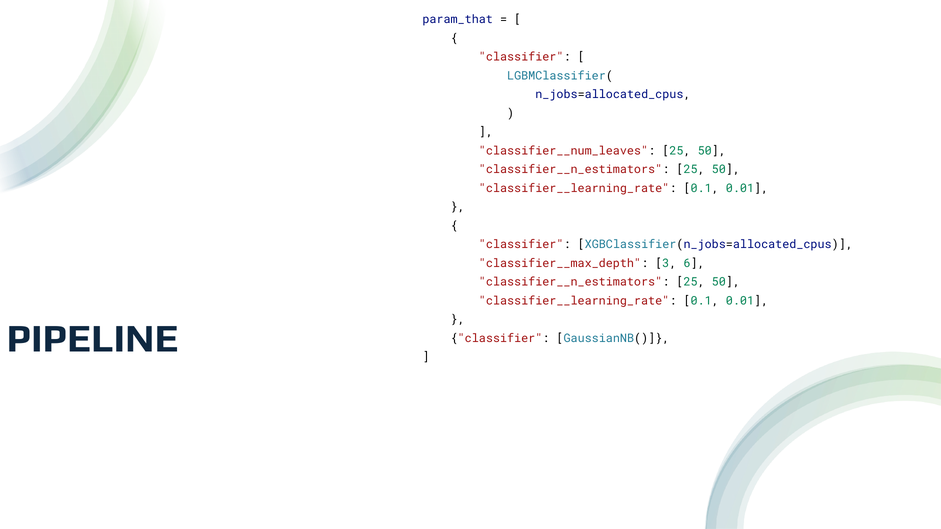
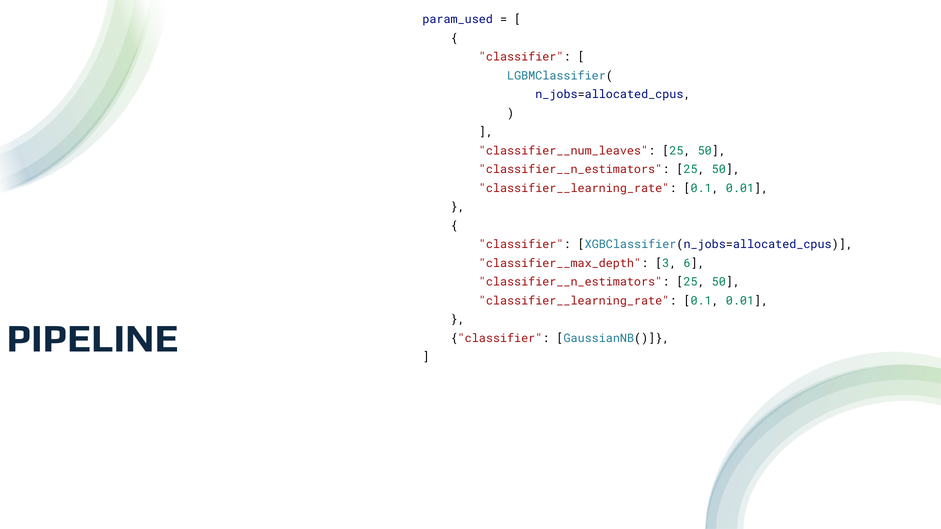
param_that: param_that -> param_used (458, 20)
